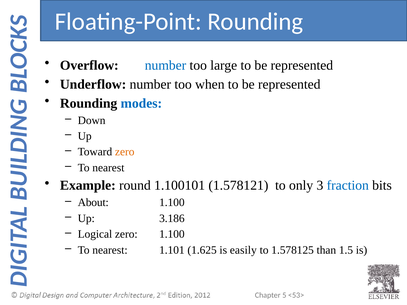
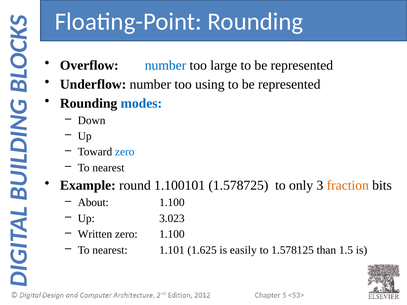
when: when -> using (210, 84)
zero colour: orange -> blue (125, 152)
1.578121: 1.578121 -> 1.578725 (238, 186)
fraction colour: blue -> orange (348, 186)
3.186: 3.186 -> 3.023 (172, 219)
Logical: Logical -> Written (95, 234)
